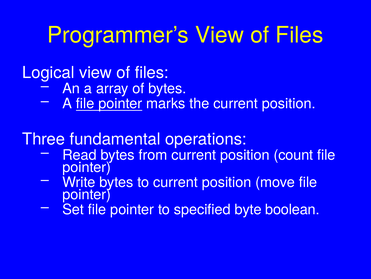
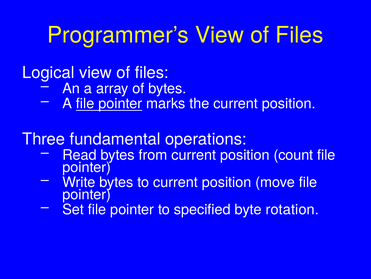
boolean: boolean -> rotation (292, 209)
